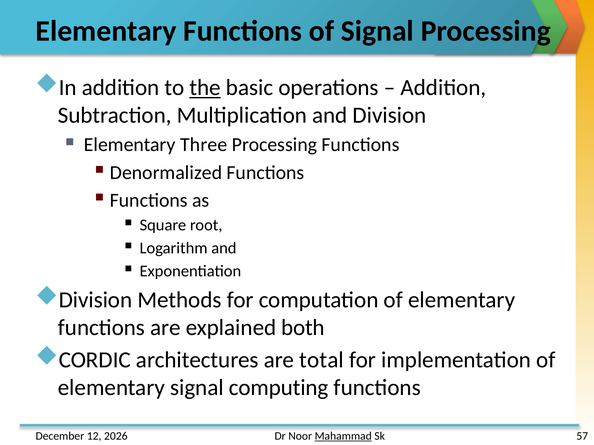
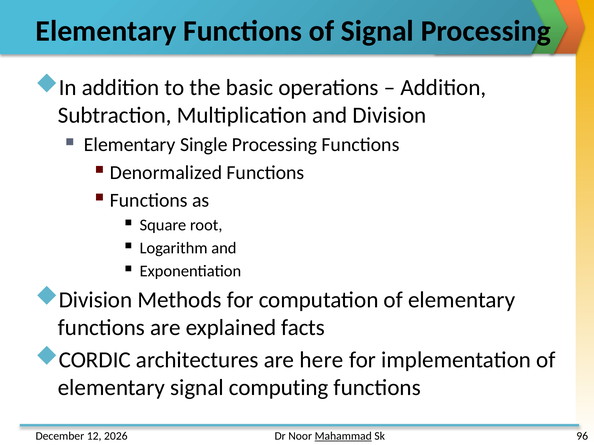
the underline: present -> none (205, 88)
Three: Three -> Single (204, 145)
both: both -> facts (303, 328)
total: total -> here (322, 360)
57: 57 -> 96 (582, 436)
